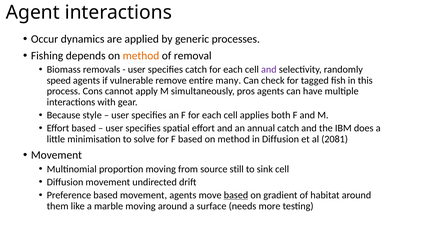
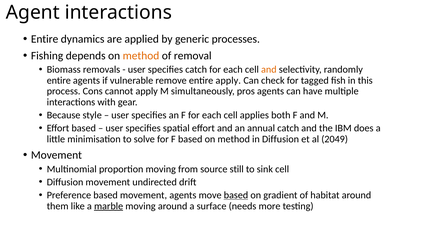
Occur: Occur -> Entire (45, 39)
and colour: purple -> orange (269, 69)
speed: speed -> entire (59, 80)
entire many: many -> apply (228, 80)
2081: 2081 -> 2049 (335, 139)
marble underline: none -> present (109, 206)
